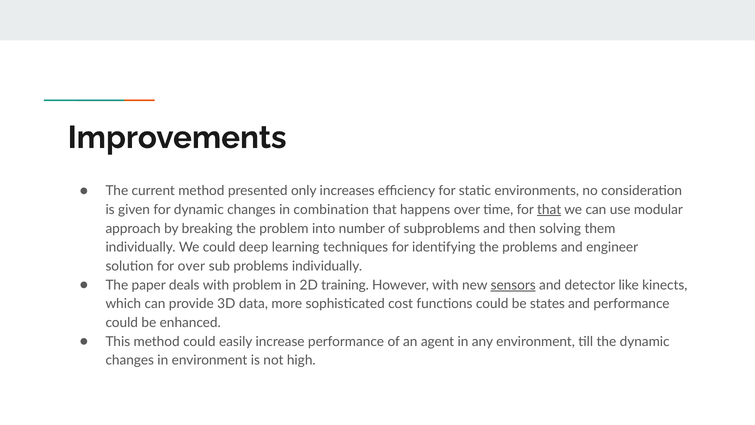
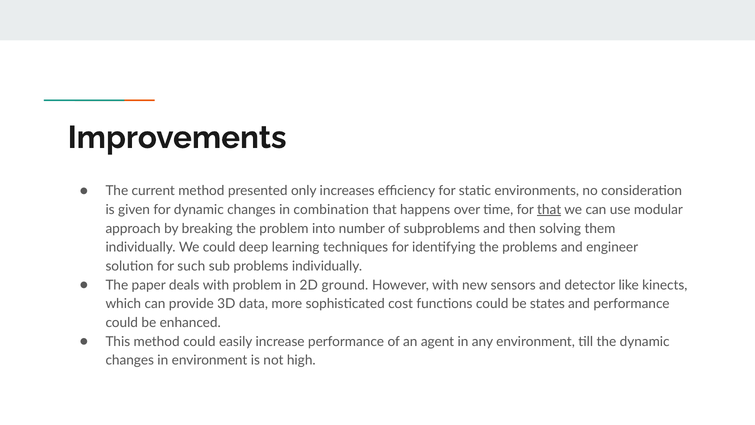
for over: over -> such (191, 266)
training: training -> ground (345, 285)
sensors underline: present -> none (513, 285)
